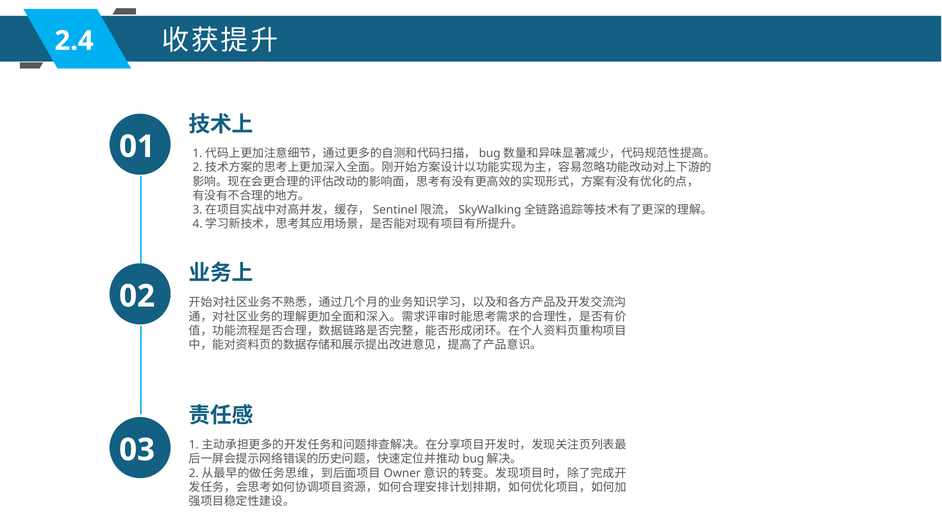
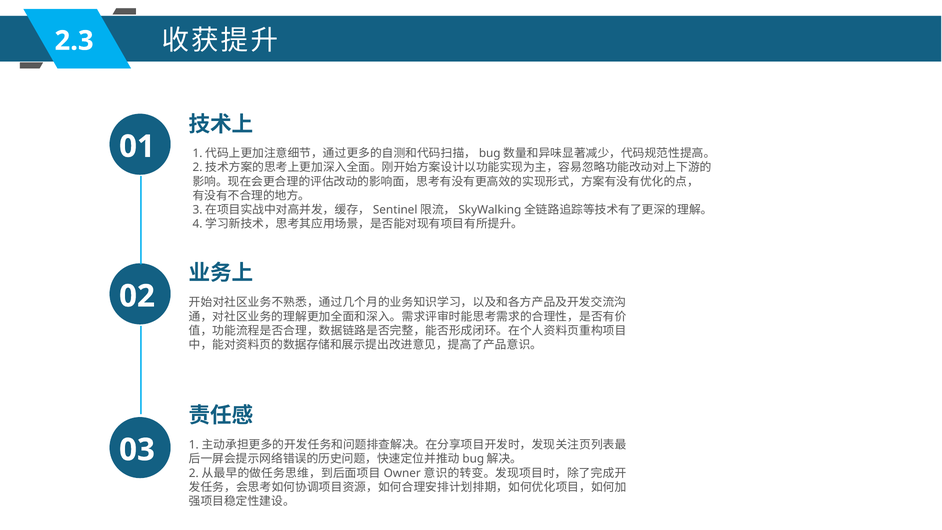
2.4: 2.4 -> 2.3 (74, 41)
